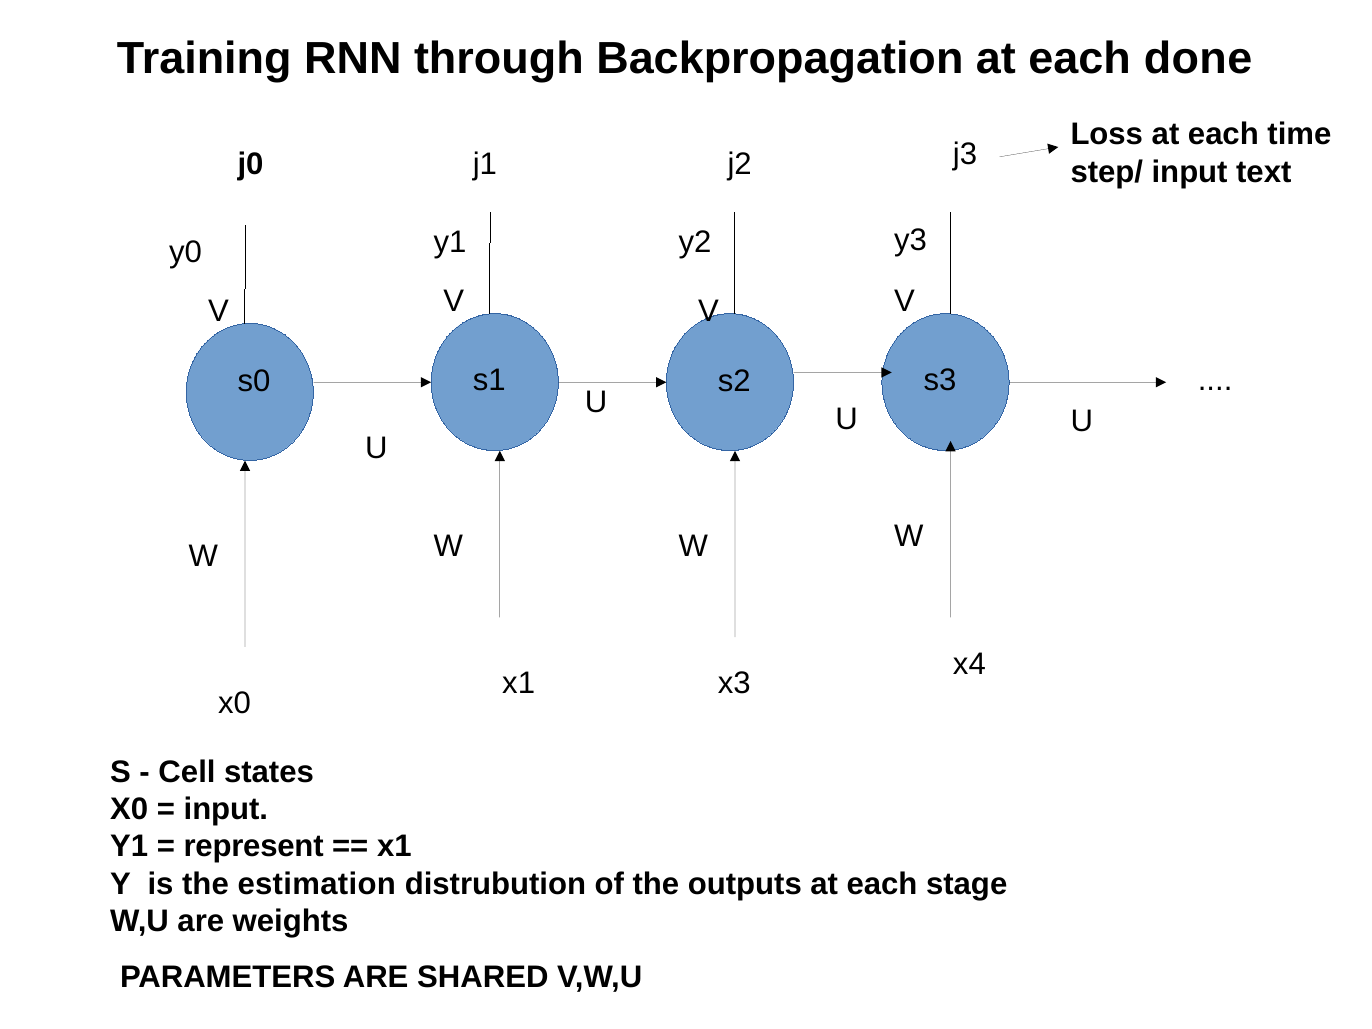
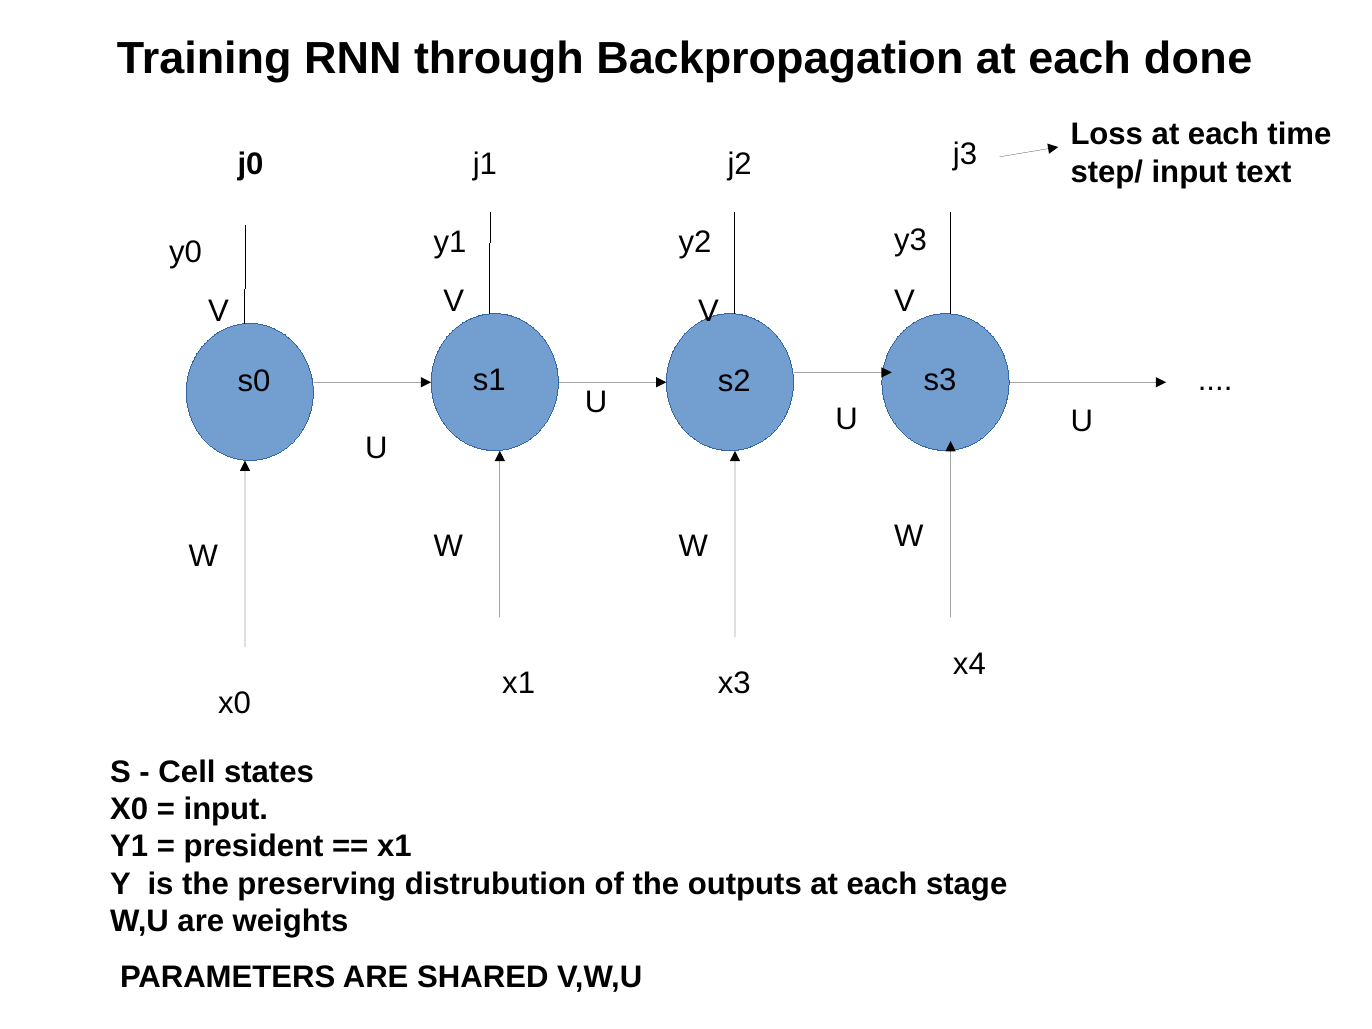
represent: represent -> president (254, 846)
estimation: estimation -> preserving (317, 884)
